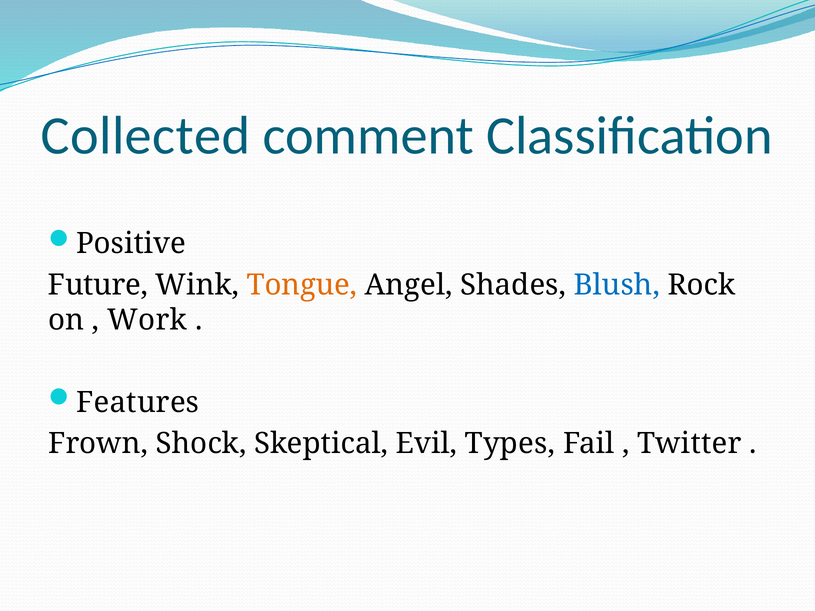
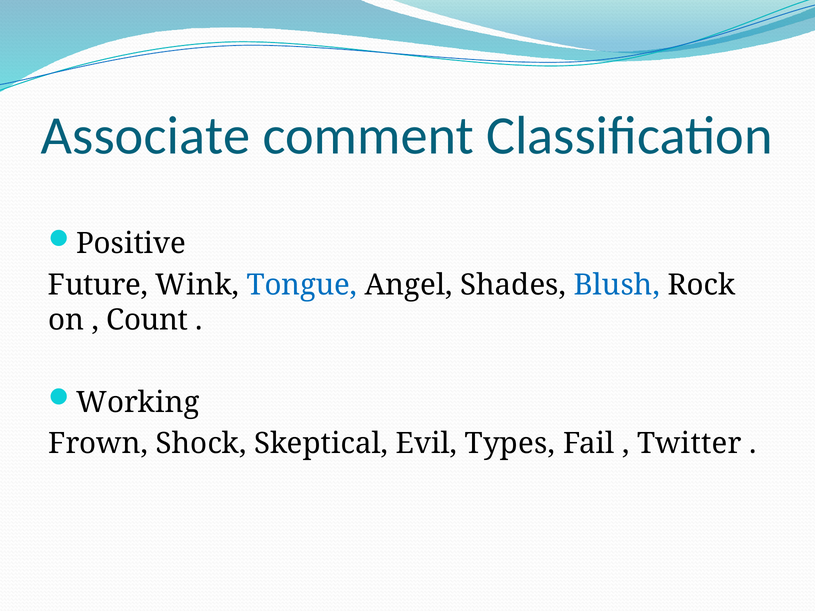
Collected: Collected -> Associate (146, 136)
Tongue colour: orange -> blue (302, 285)
Work: Work -> Count (147, 320)
Features: Features -> Working (138, 403)
